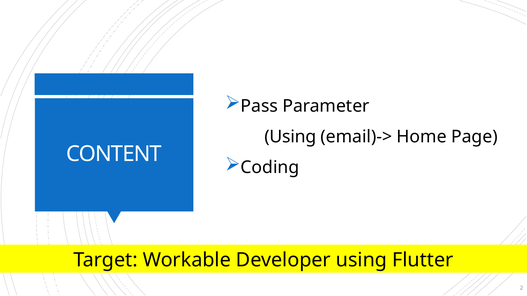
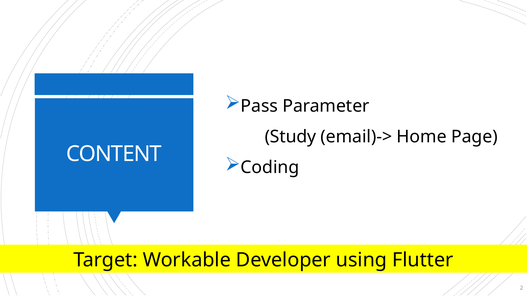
Using: Using -> Study (290, 137)
